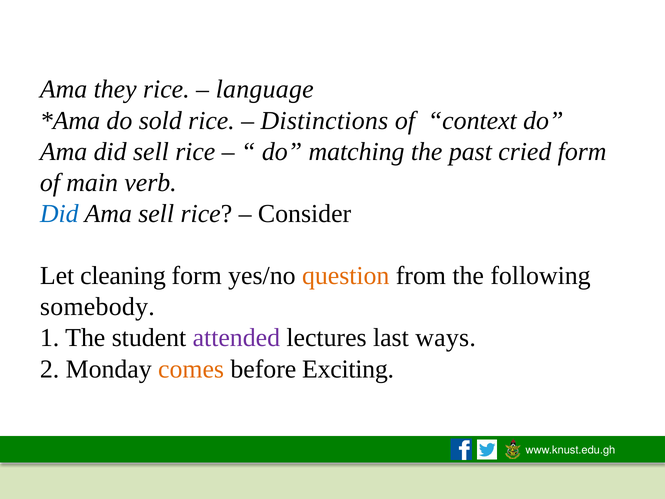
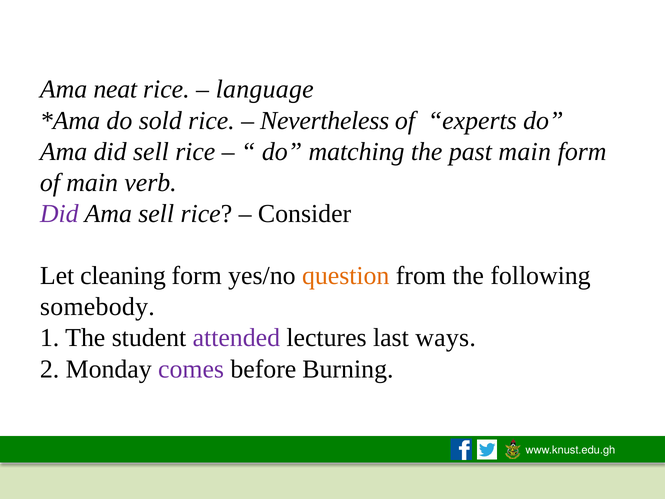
they: they -> neat (115, 89)
Distinctions: Distinctions -> Nevertheless (325, 120)
context: context -> experts (472, 120)
past cried: cried -> main (525, 151)
Did colour: blue -> purple (59, 214)
comes colour: orange -> purple (191, 369)
Exciting: Exciting -> Burning (348, 369)
